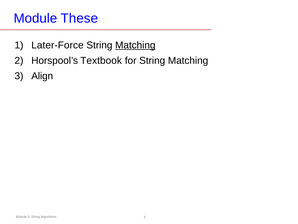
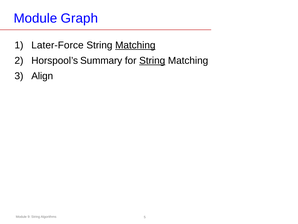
These: These -> Graph (79, 18)
Textbook: Textbook -> Summary (101, 60)
String underline: none -> present (152, 60)
